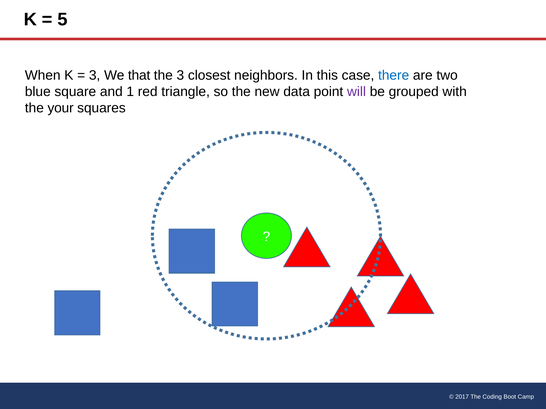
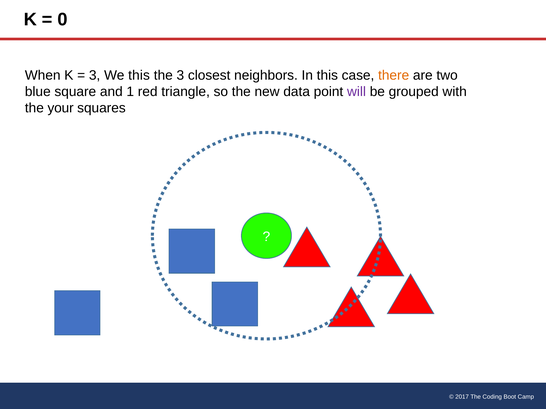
5: 5 -> 0 (63, 19)
We that: that -> this (139, 76)
there colour: blue -> orange (394, 76)
